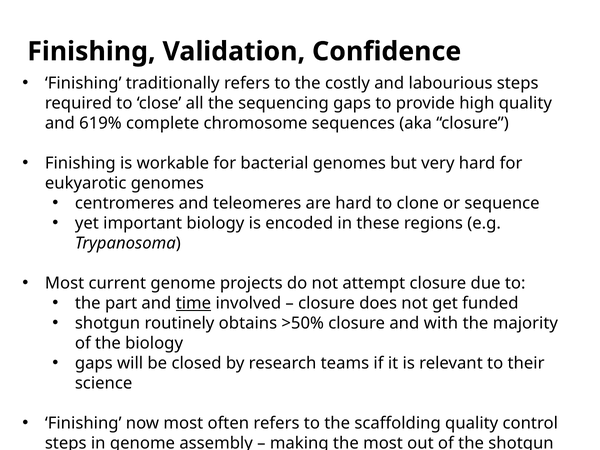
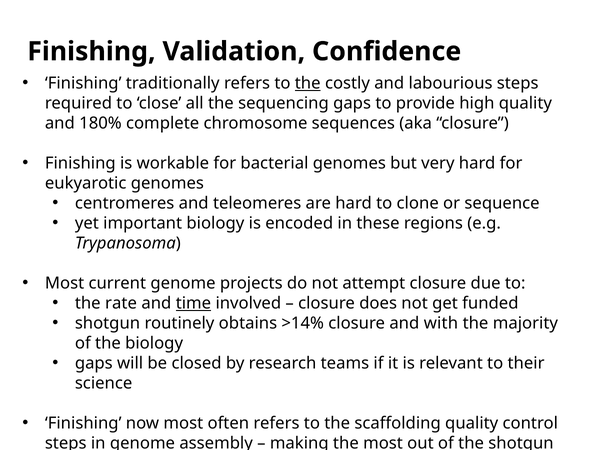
the underline: none -> present (308, 83)
619%: 619% -> 180% (100, 123)
part: part -> rate (121, 303)
>50%: >50% -> >14% (303, 323)
